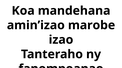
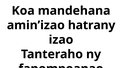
marobe: marobe -> hatrany (92, 25)
